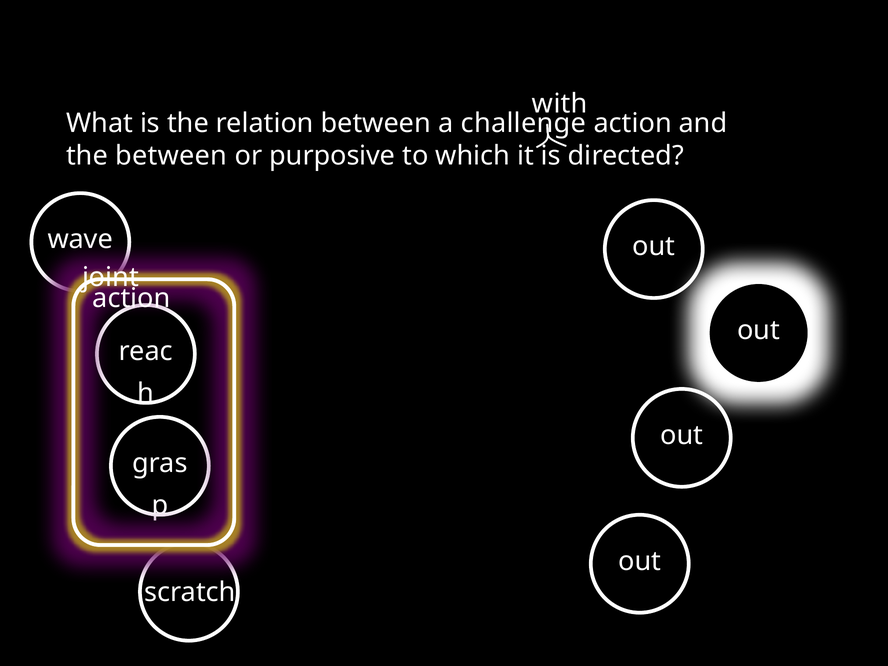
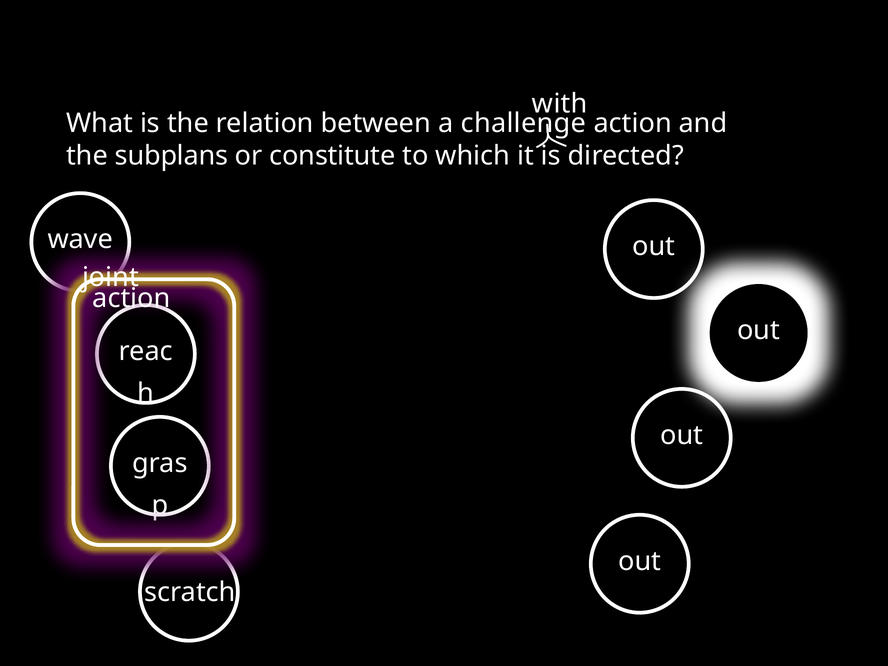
the between: between -> subplans (171, 156)
purposive: purposive -> constitute (332, 156)
